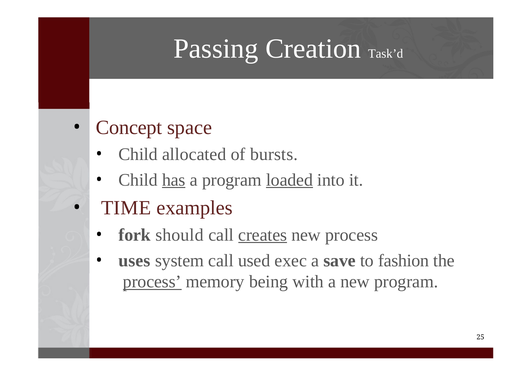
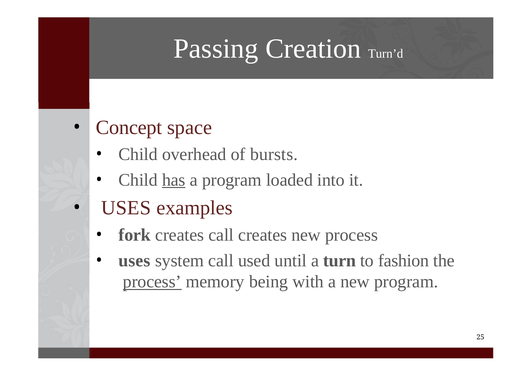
Task’d: Task’d -> Turn’d (386, 54)
allocated: allocated -> overhead (194, 155)
loaded underline: present -> none (289, 180)
TIME: TIME -> USES (126, 208)
fork should: should -> creates (180, 235)
creates underline: present -> none (263, 235)
exec: exec -> until (291, 261)
save: save -> turn (340, 261)
